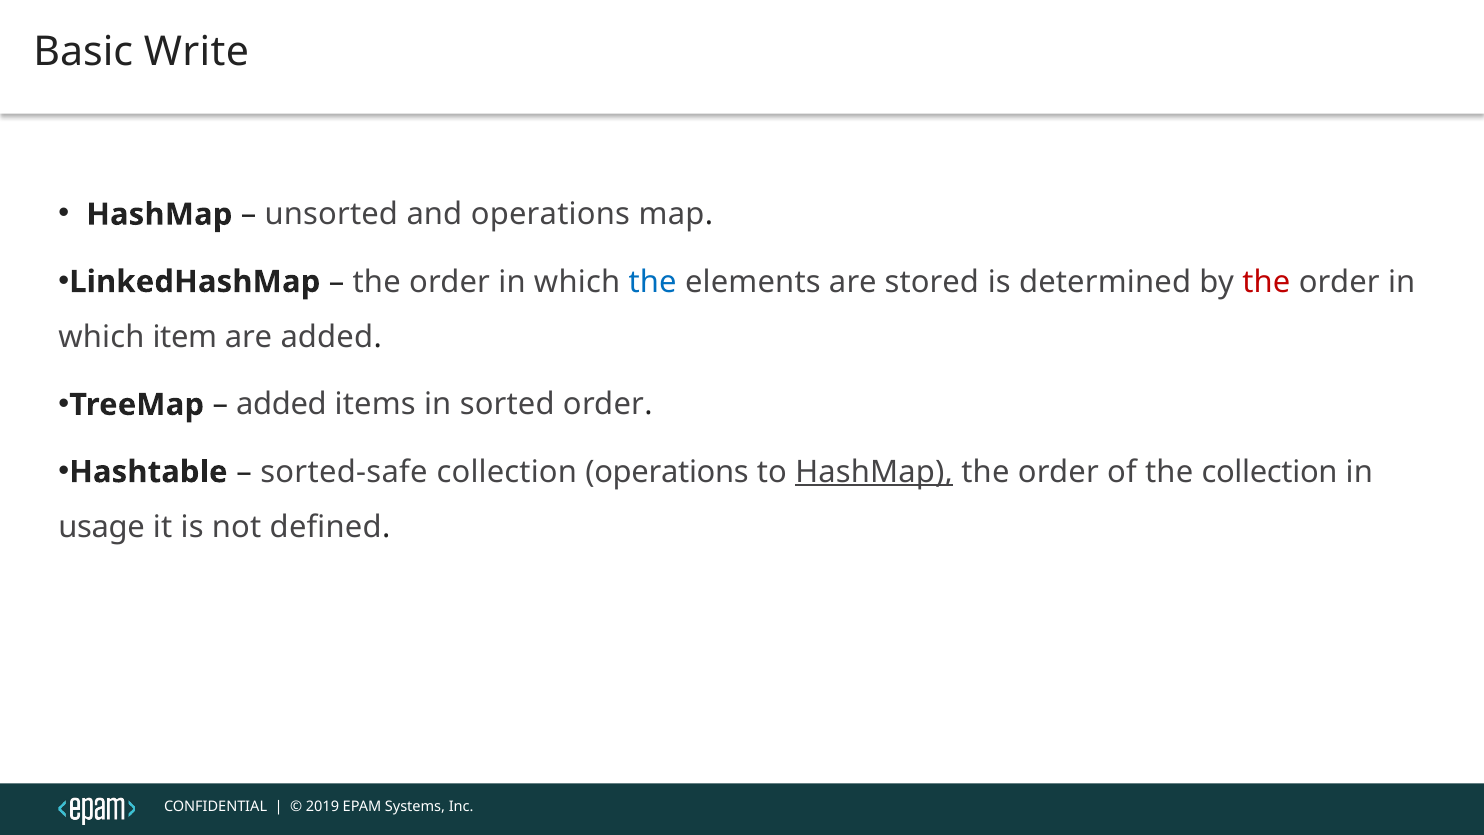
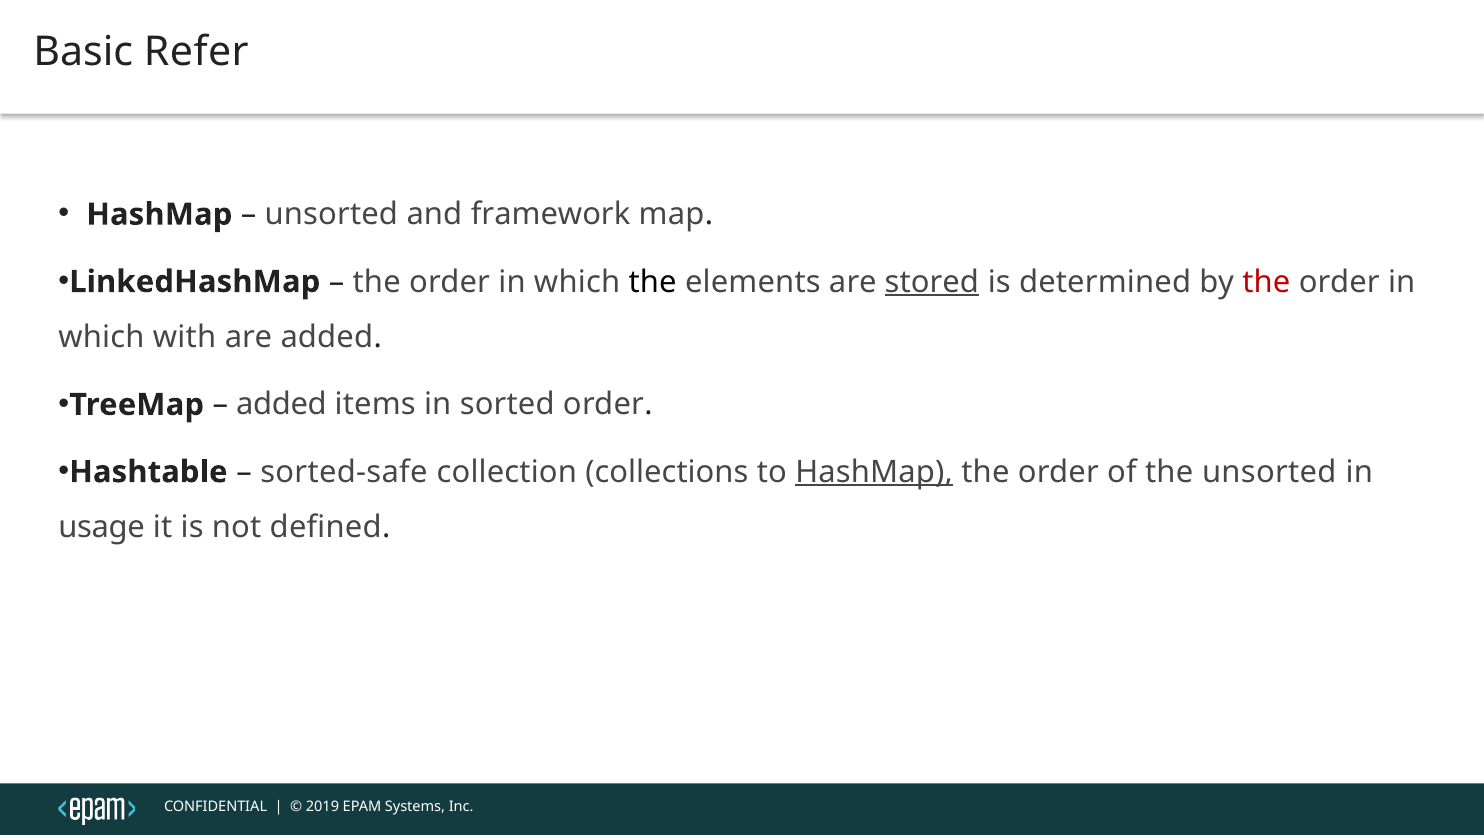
Write: Write -> Refer (196, 51)
and operations: operations -> framework (551, 214)
the colour: blue -> black (653, 282)
stored underline: none -> present (932, 282)
item: item -> with (185, 337)
collection operations: operations -> collections (667, 472)
the collection: collection -> unsorted (1269, 472)
